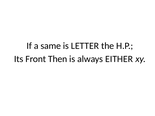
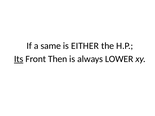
LETTER: LETTER -> EITHER (85, 46)
Its underline: none -> present (19, 59)
EITHER: EITHER -> LOWER (119, 59)
